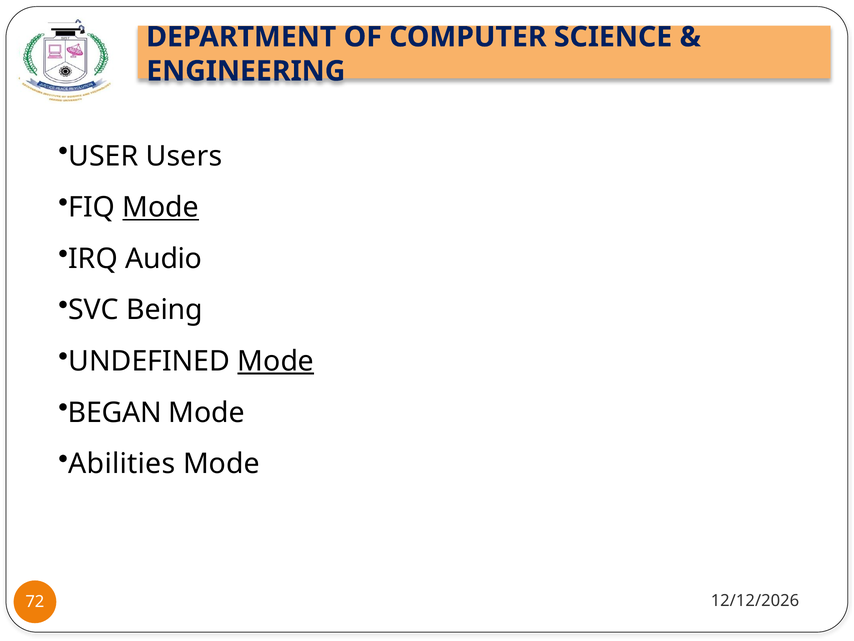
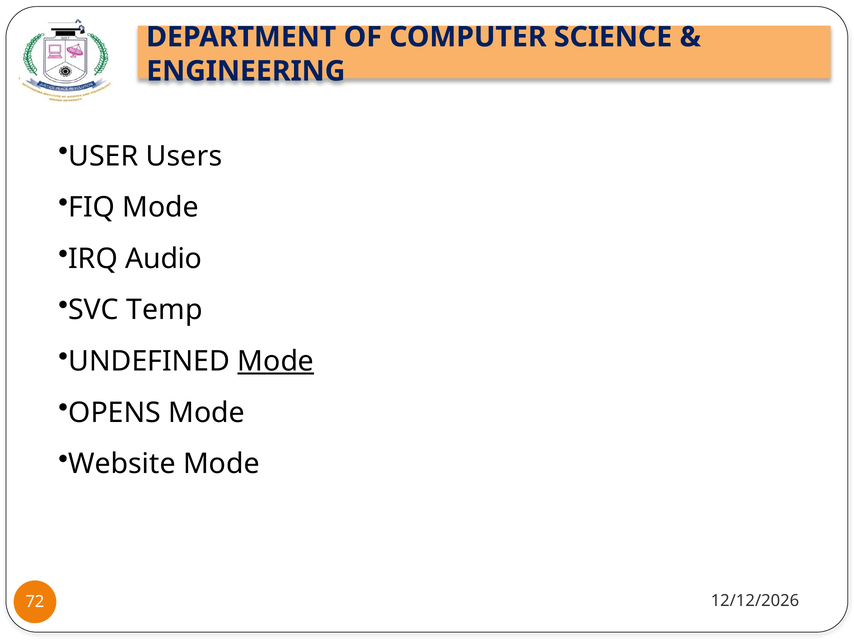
Mode underline: present -> none (161, 207)
Being: Being -> Temp (164, 310)
BEGAN: BEGAN -> OPENS (115, 412)
Abilities: Abilities -> Website (122, 464)
